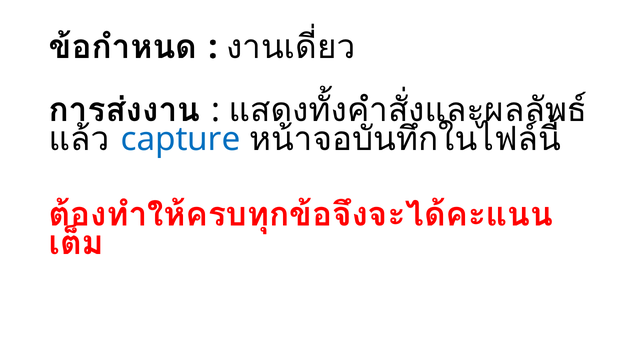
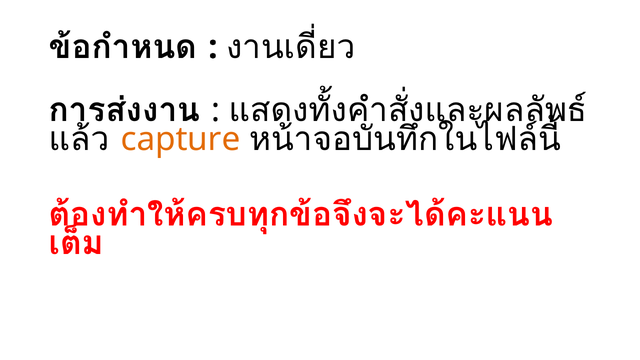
capture colour: blue -> orange (181, 139)
